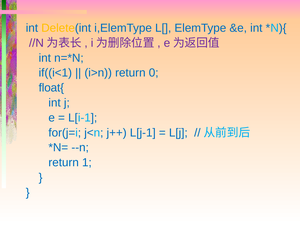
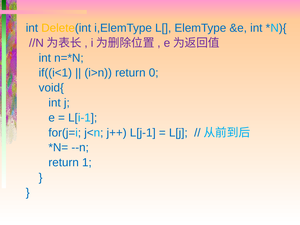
float{: float{ -> void{ (51, 88)
